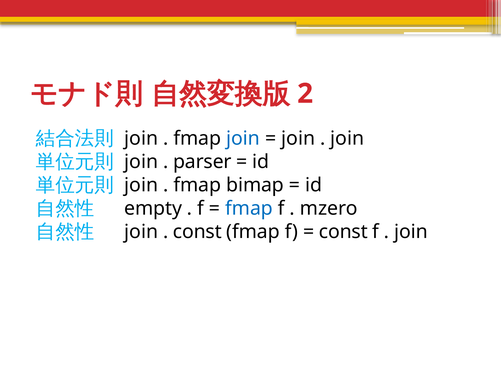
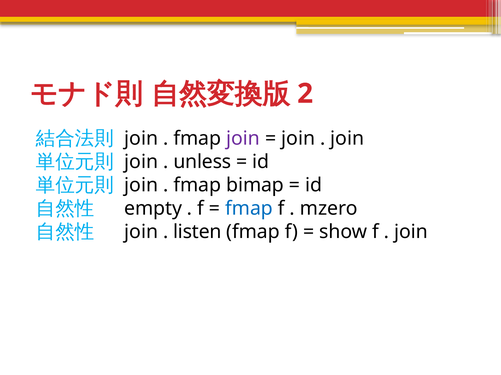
join colour: blue -> purple (243, 139)
parser: parser -> unless (202, 162)
const: const -> listen (197, 232)
const: const -> show (343, 232)
